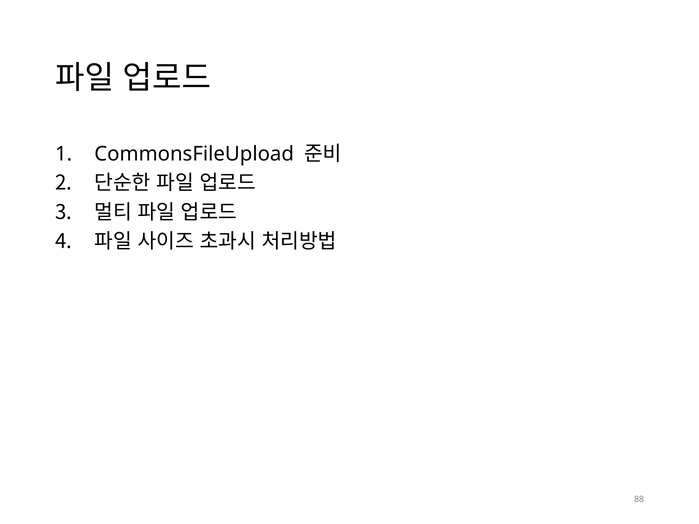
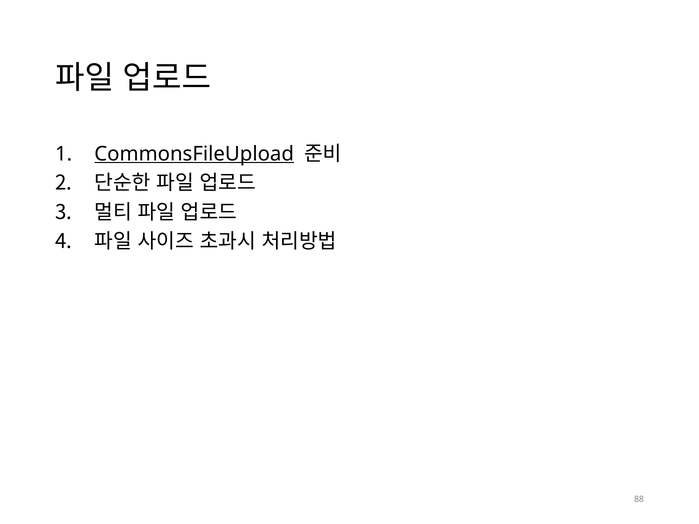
CommonsFileUpload underline: none -> present (194, 154)
